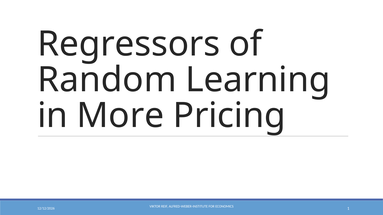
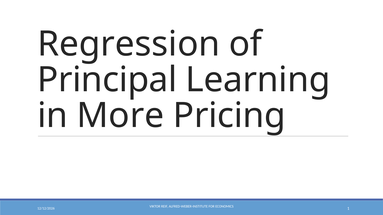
Regressors: Regressors -> Regression (129, 44)
Random: Random -> Principal (107, 80)
